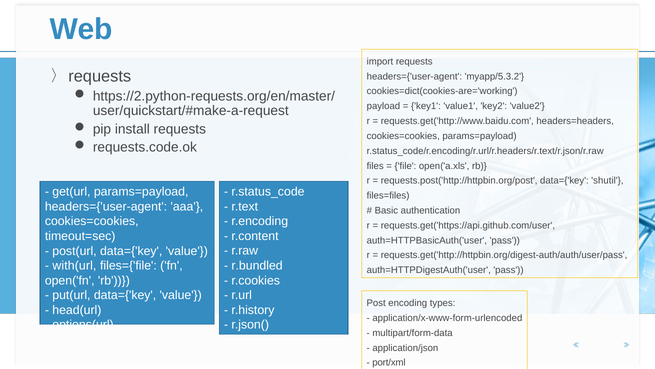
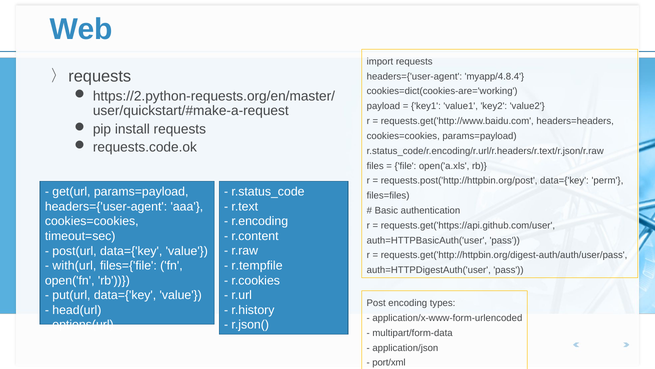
myapp/5.3.2: myapp/5.3.2 -> myapp/4.8.4 (494, 76)
shutil: shutil -> perm (607, 180)
r.bundled: r.bundled -> r.tempfile (257, 265)
